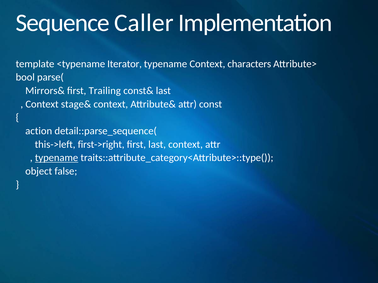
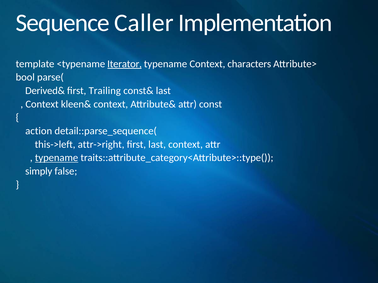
Iterator underline: none -> present (125, 64)
Mirrors&: Mirrors& -> Derived& (45, 91)
stage&: stage& -> kleen& (76, 104)
first->right: first->right -> attr->right (101, 145)
object: object -> simply (39, 171)
